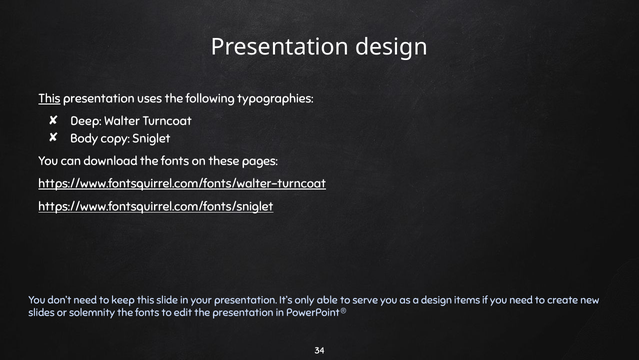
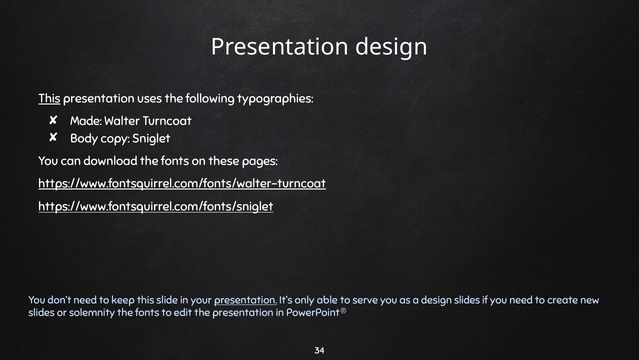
Deep: Deep -> Made (86, 121)
presentation underline: none -> present (246, 300)
design items: items -> slides (467, 300)
